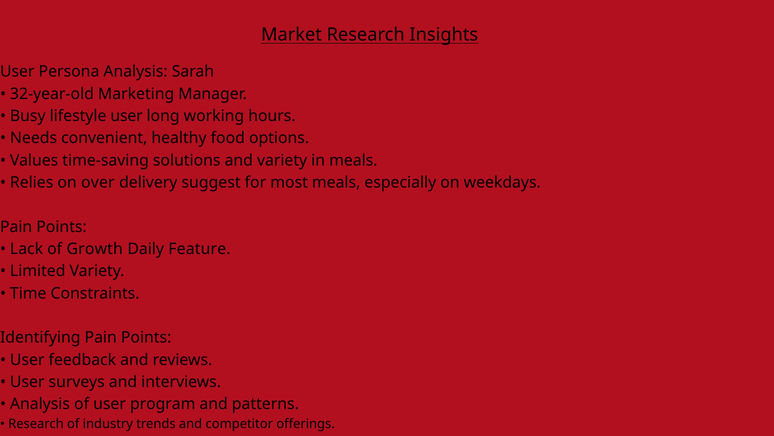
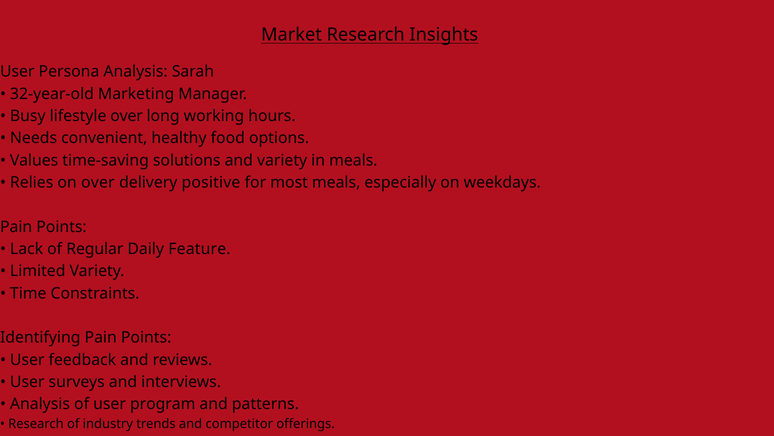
lifestyle user: user -> over (127, 116)
suggest: suggest -> positive (211, 182)
Growth: Growth -> Regular (95, 249)
